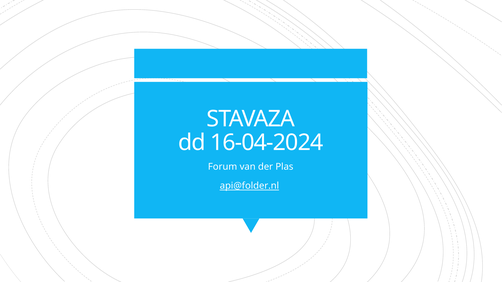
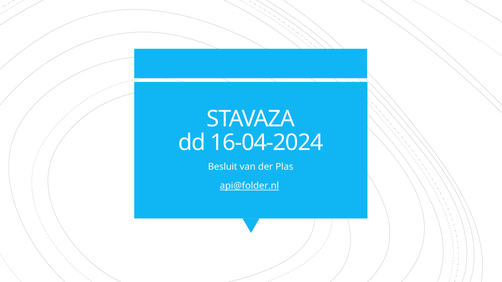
Forum: Forum -> Besluit (223, 167)
